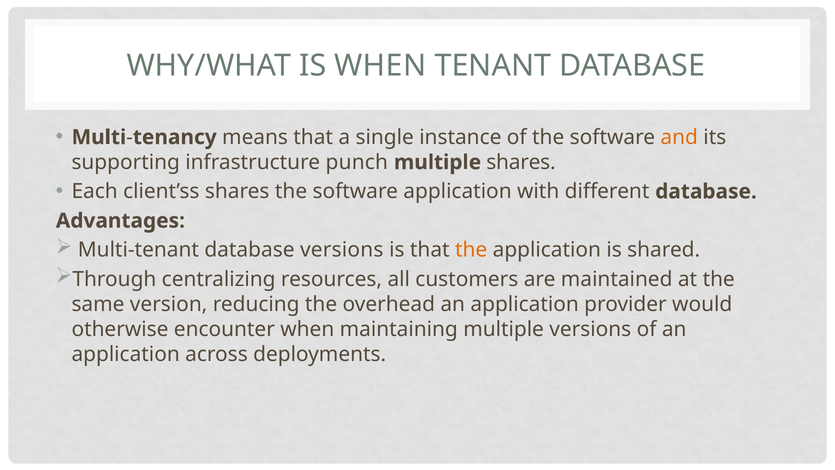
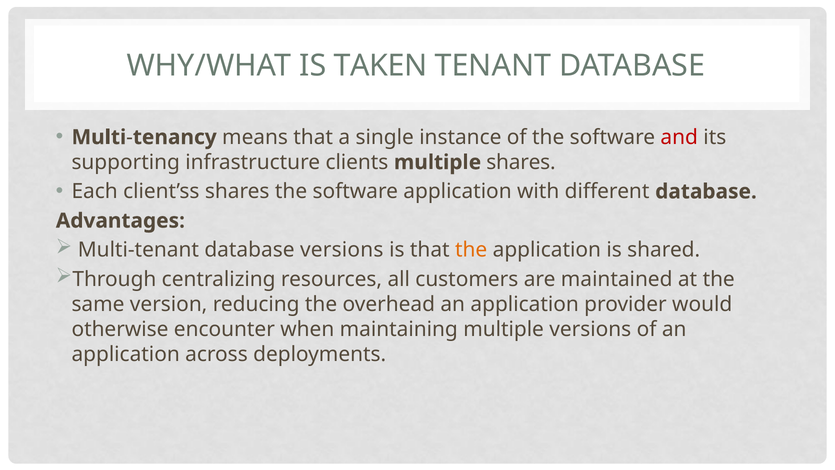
IS WHEN: WHEN -> TAKEN (381, 66)
and colour: orange -> red (679, 137)
punch: punch -> clients (357, 162)
